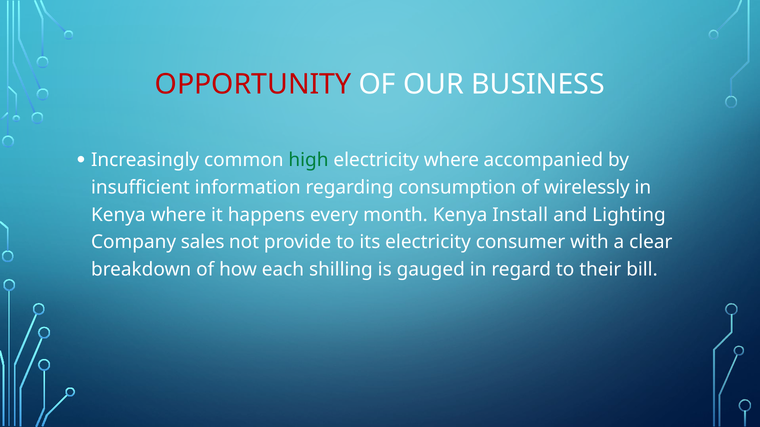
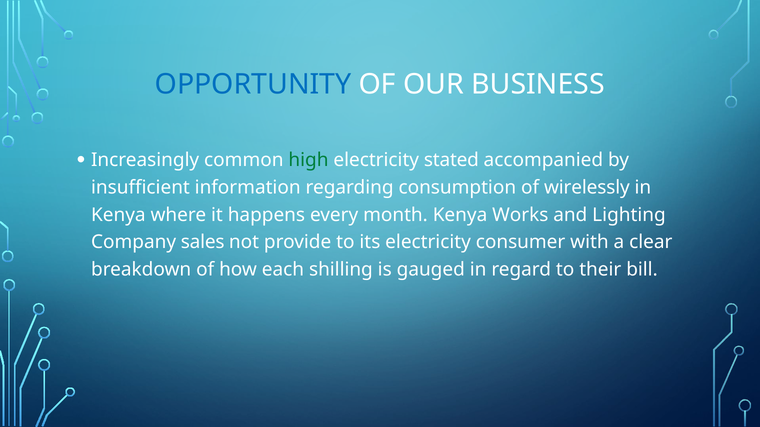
OPPORTUNITY colour: red -> blue (253, 84)
electricity where: where -> stated (451, 160)
Install: Install -> Works (520, 215)
